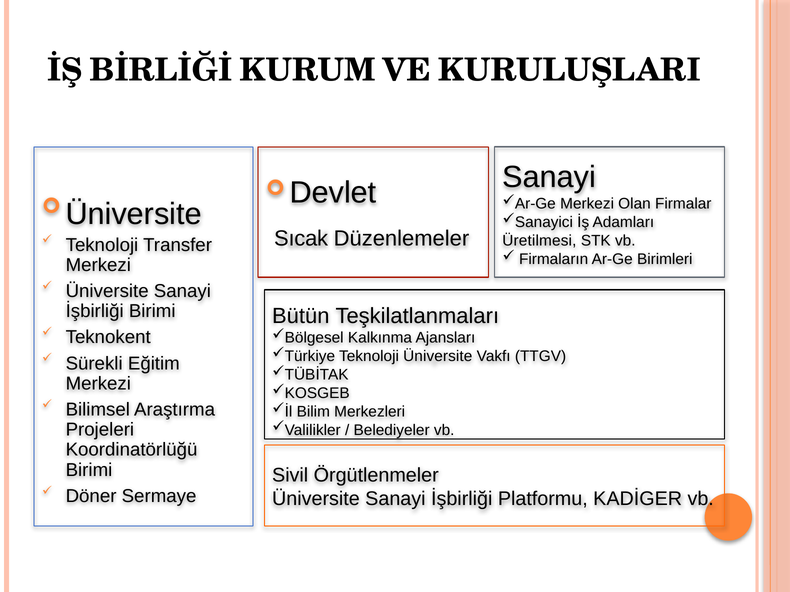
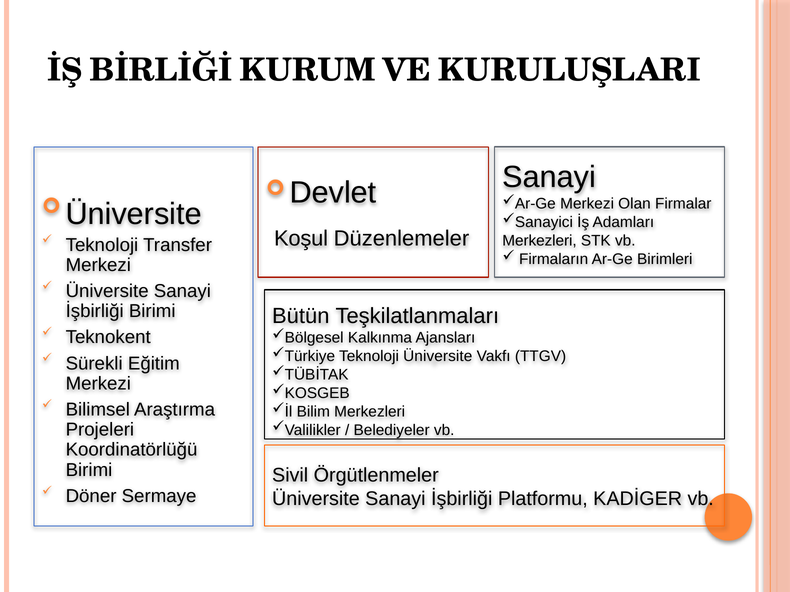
Sıcak: Sıcak -> Koşul (301, 239)
Üretilmesi: Üretilmesi -> Merkezleri (539, 241)
